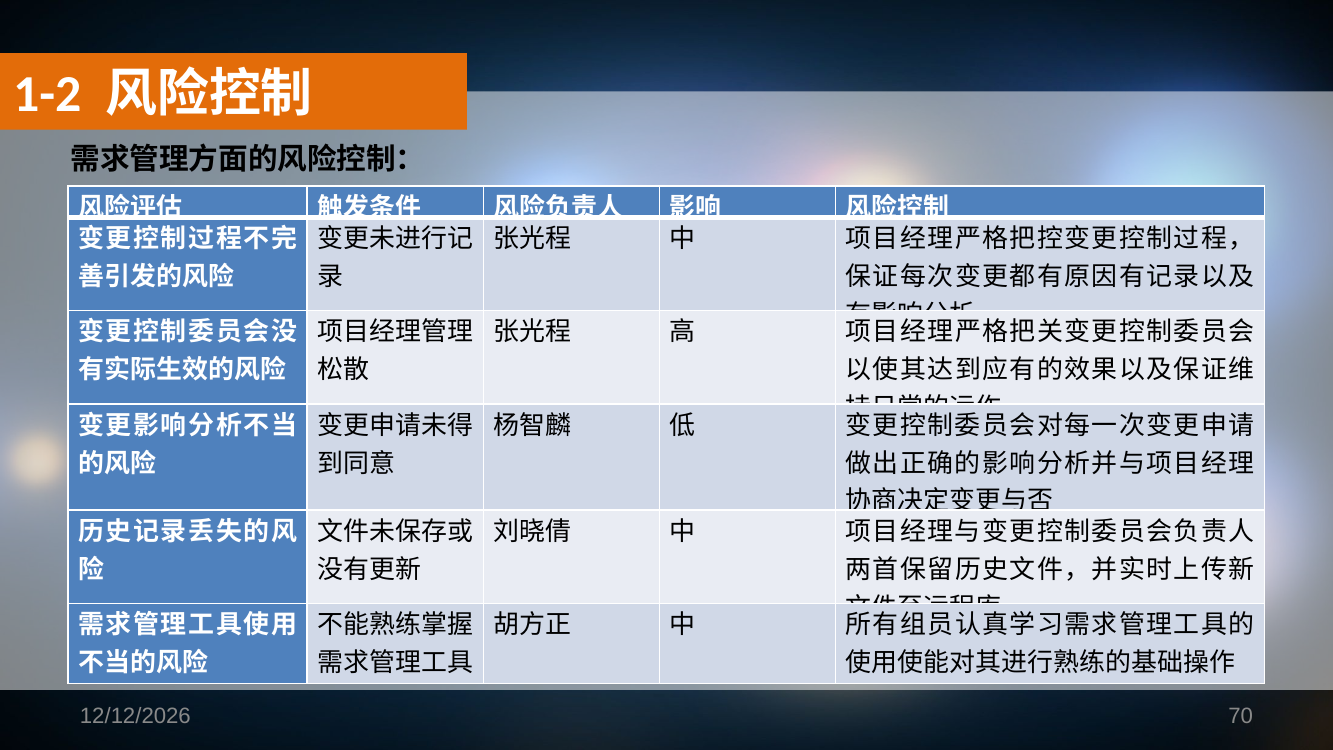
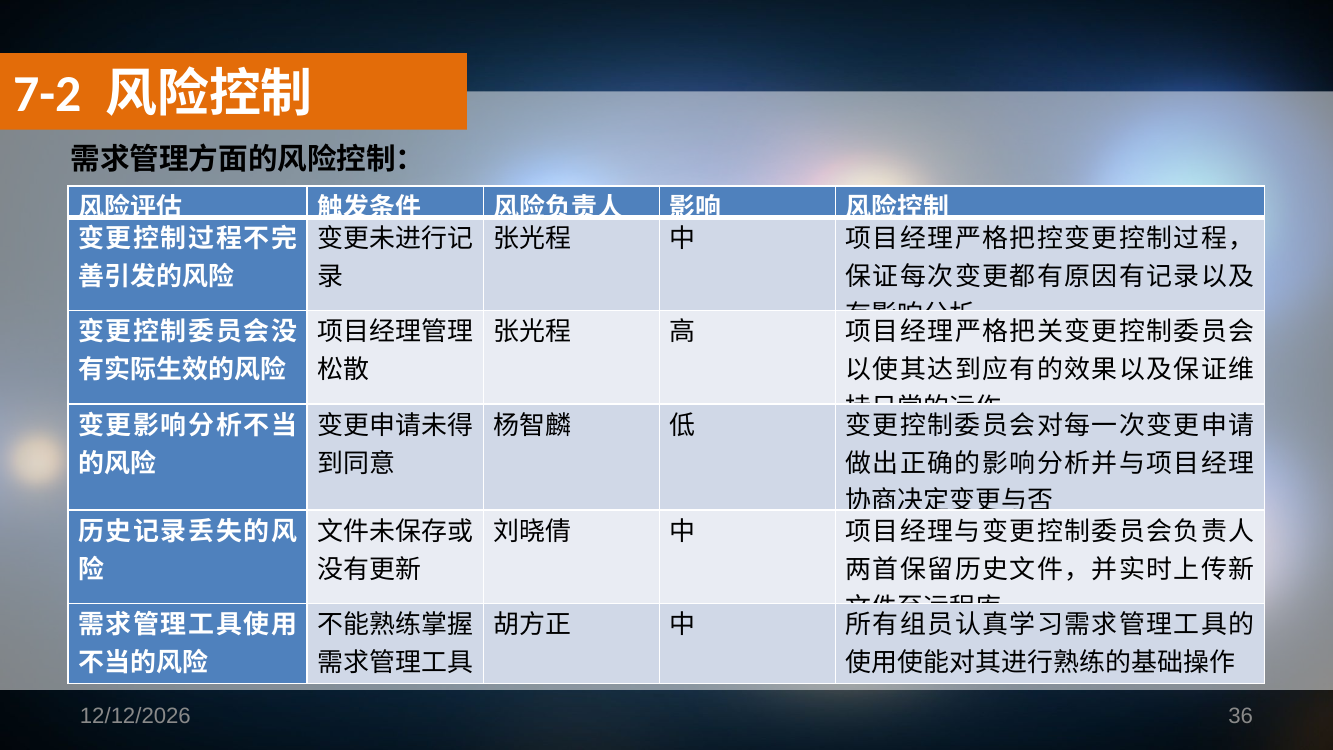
1-2: 1-2 -> 7-2 (47, 94)
70: 70 -> 36 (1241, 716)
